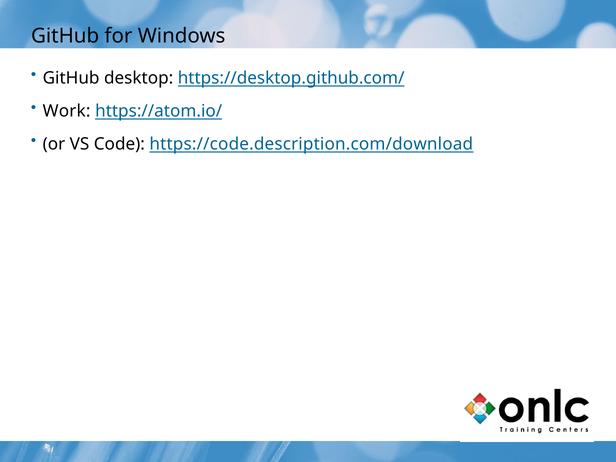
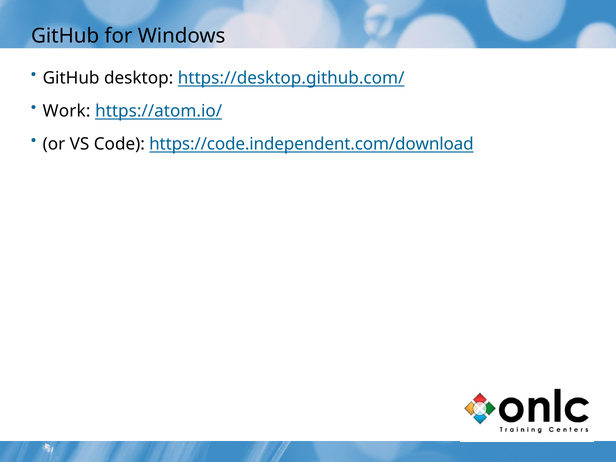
https://code.description.com/download: https://code.description.com/download -> https://code.independent.com/download (311, 144)
